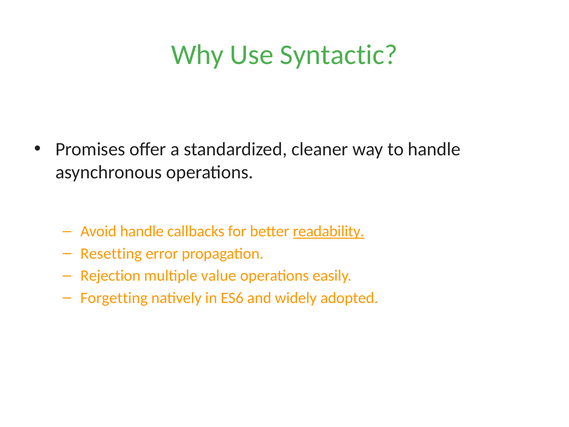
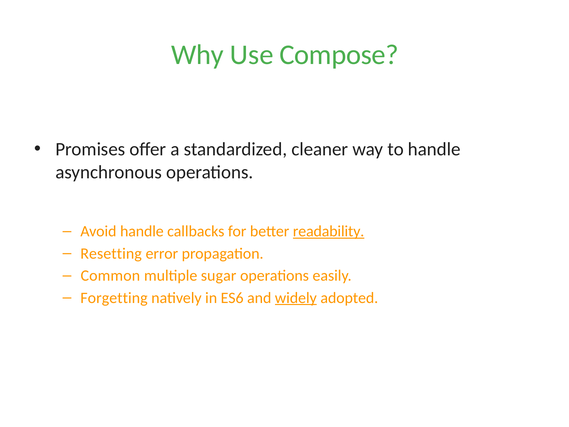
Syntactic: Syntactic -> Compose (339, 55)
Rejection: Rejection -> Common (110, 276)
value: value -> sugar (219, 276)
widely underline: none -> present (296, 298)
